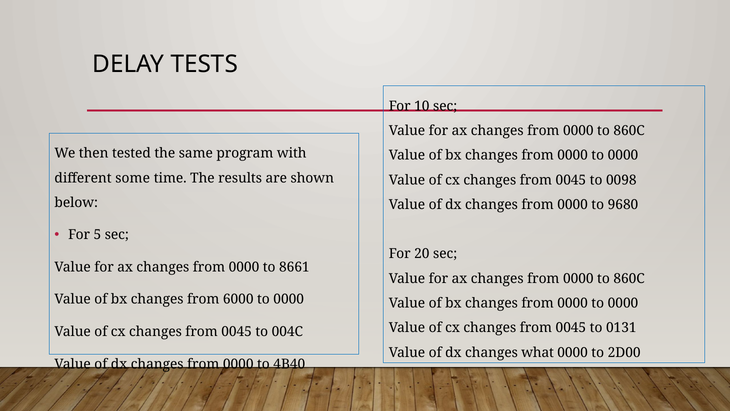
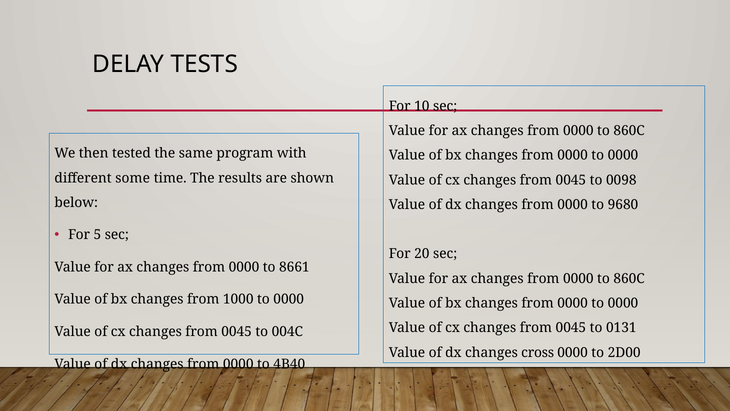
6000: 6000 -> 1000 (238, 299)
what: what -> cross (538, 352)
